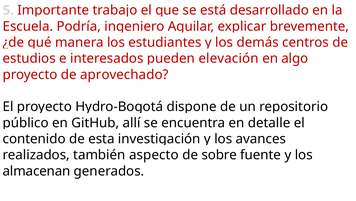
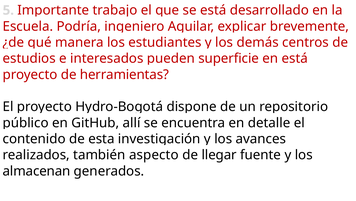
elevación: elevación -> superficie (229, 58)
en algo: algo -> está (295, 58)
aprovechado: aprovechado -> herramientas (124, 74)
sobre: sobre -> llegar (219, 154)
